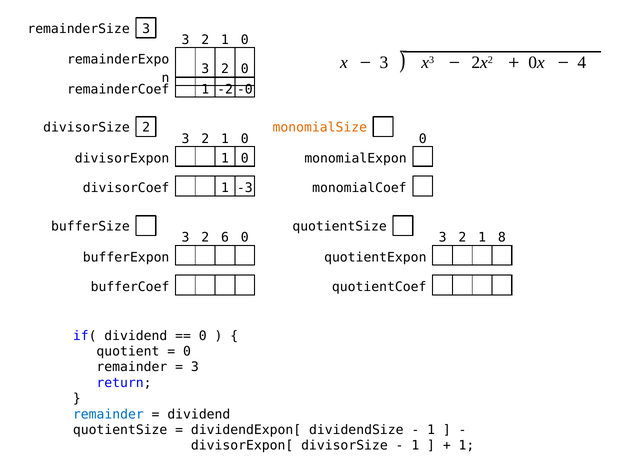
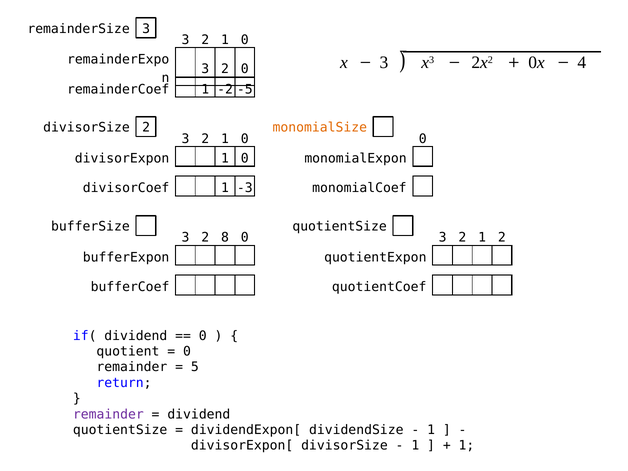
-0: -0 -> -5 (245, 89)
6: 6 -> 8 (225, 238)
1 8: 8 -> 2 (502, 238)
3: 3 -> 5 (195, 367)
remainder colour: blue -> purple (108, 414)
